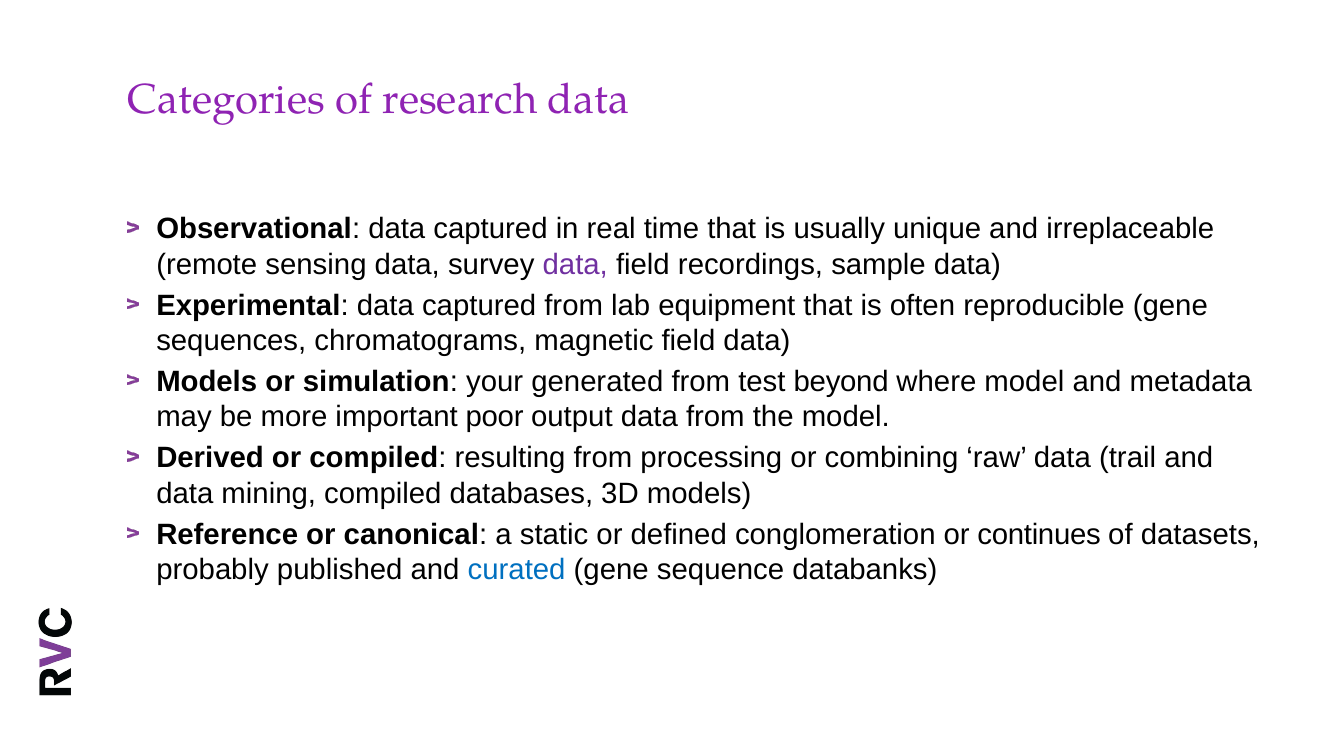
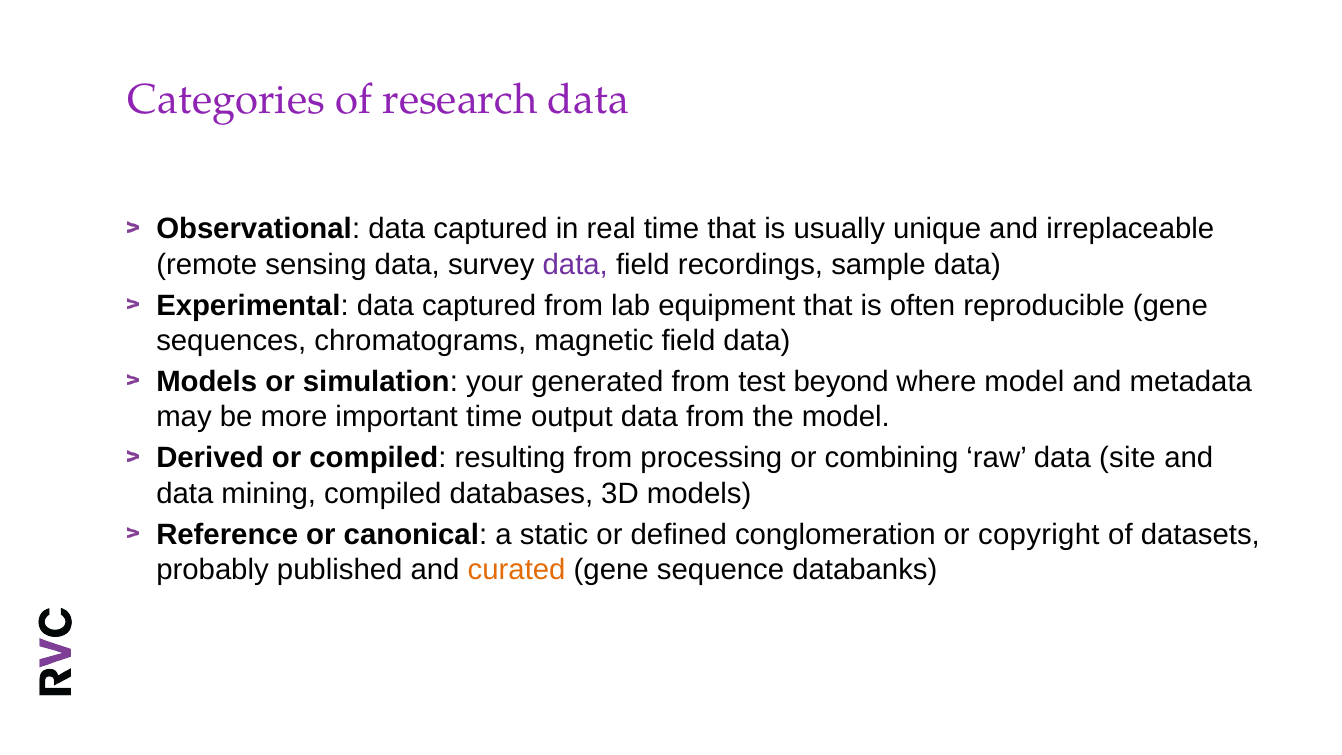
important poor: poor -> time (494, 417)
trail: trail -> site (1127, 458)
continues: continues -> copyright (1039, 534)
curated colour: blue -> orange (517, 570)
